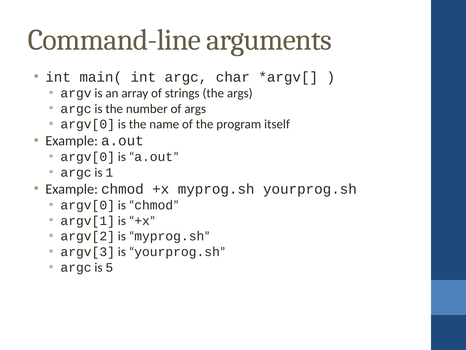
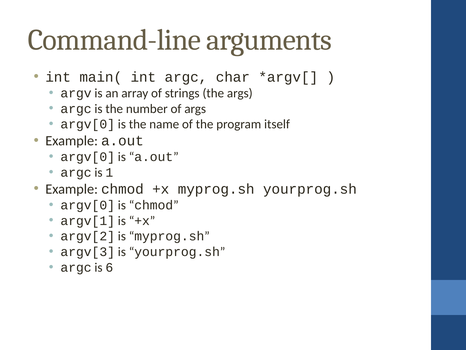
5: 5 -> 6 (109, 267)
